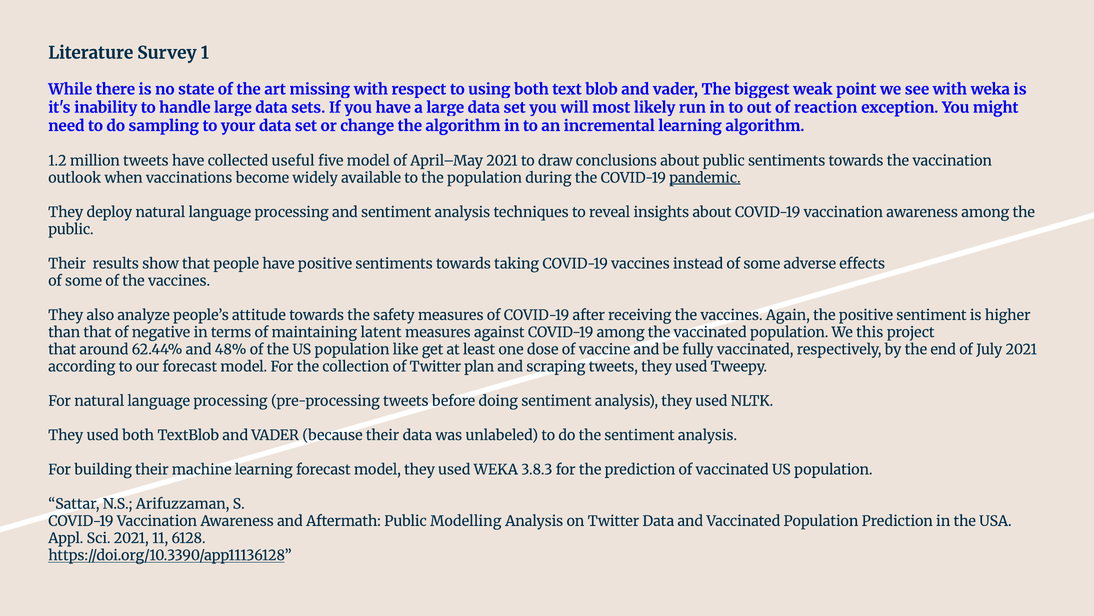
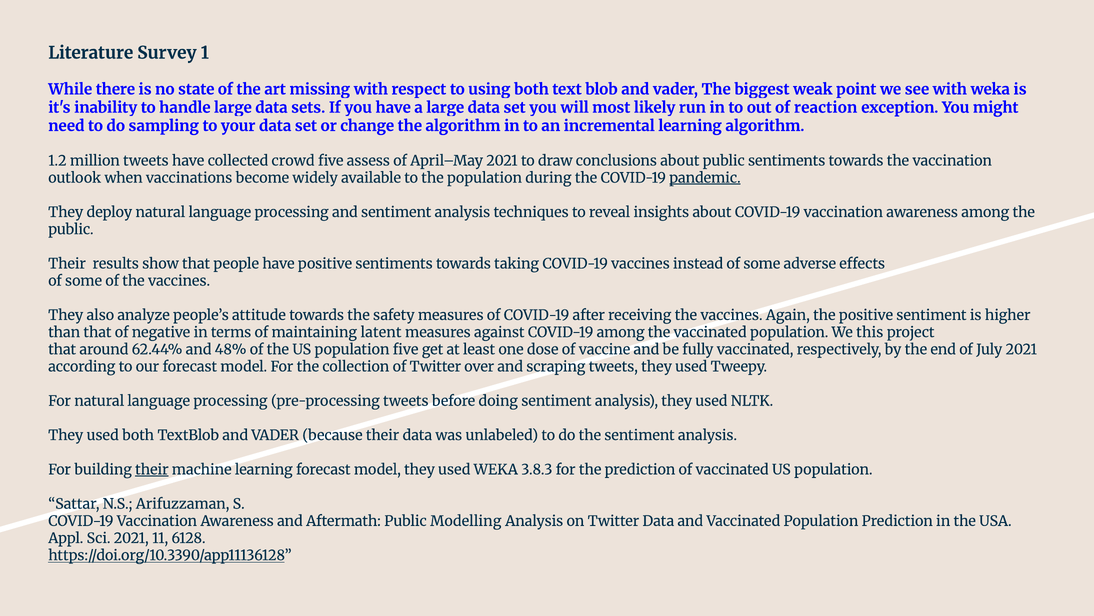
useful: useful -> crowd (293, 161)
five model: model -> assess (368, 161)
population like: like -> five (406, 349)
plan: plan -> over (479, 366)
their underline: none -> present (152, 469)
